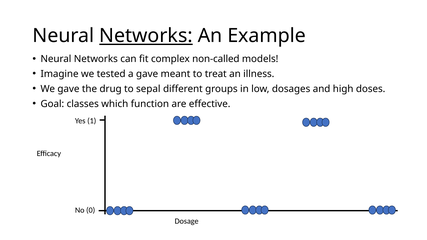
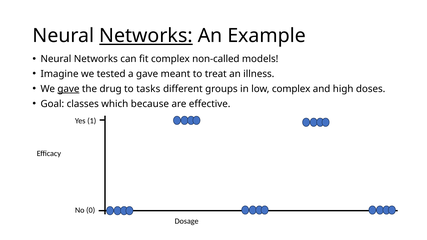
gave underline: none -> present (68, 89)
sepal: sepal -> tasks (148, 89)
low dosages: dosages -> complex (291, 89)
function: function -> because (150, 104)
